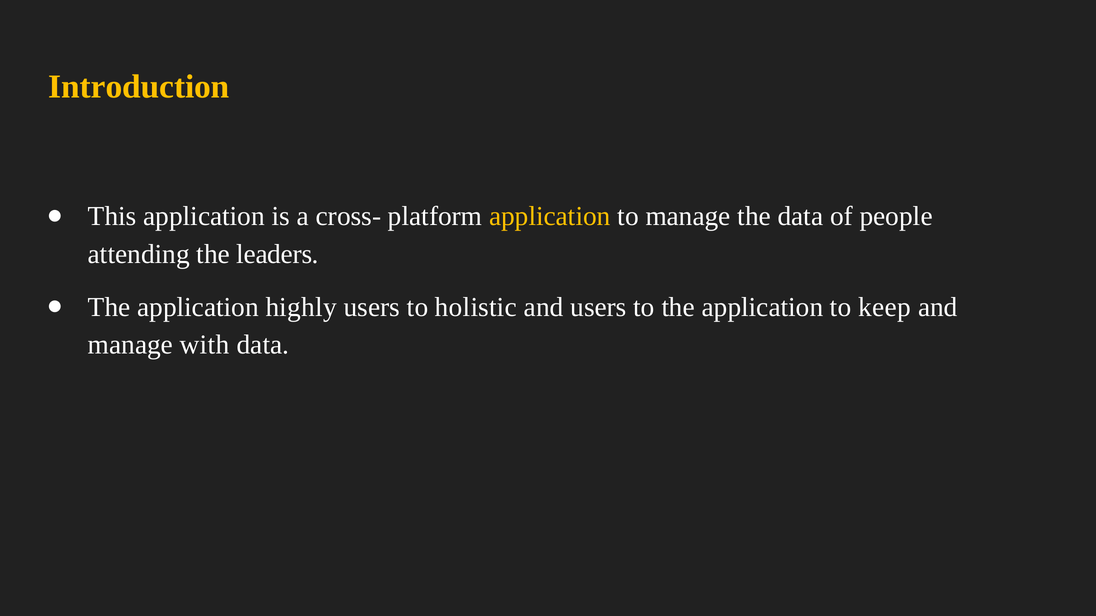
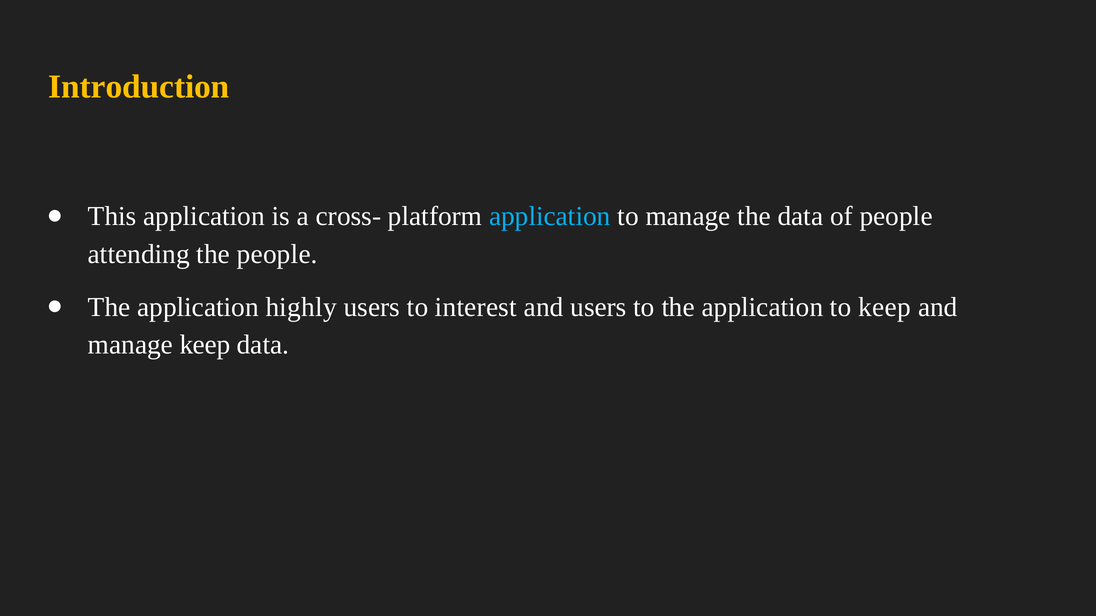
application colour: yellow -> light blue (550, 216)
the leaders: leaders -> people (277, 254)
holistic: holistic -> interest (476, 307)
manage with: with -> keep (205, 345)
